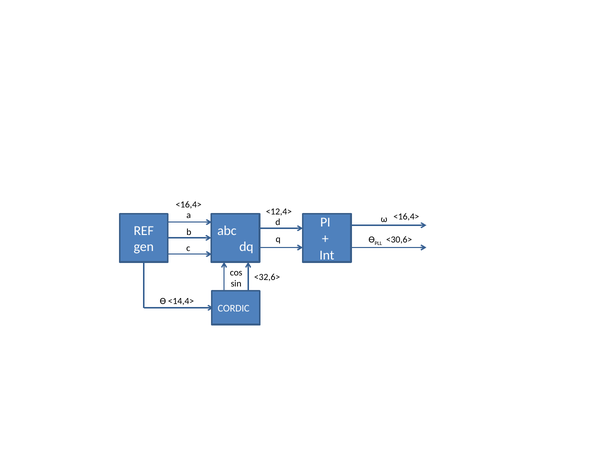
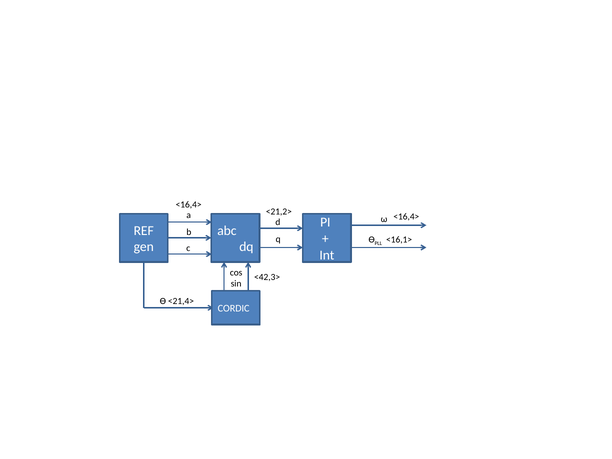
<12,4>: <12,4> -> <21,2> (279, 212)
<30,6>: <30,6> -> <16,1> (399, 240)
<32,6>: <32,6> -> <42,3> (267, 277)
<14,4>: <14,4> -> <21,4> (181, 301)
